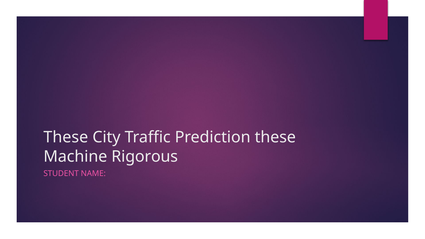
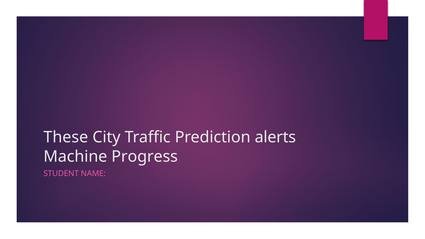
Prediction these: these -> alerts (275, 137)
Rigorous: Rigorous -> Progress (145, 156)
